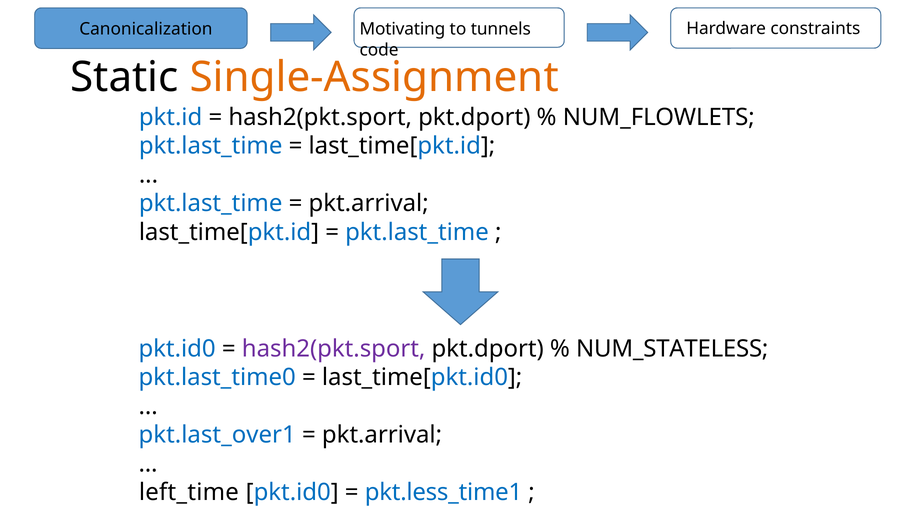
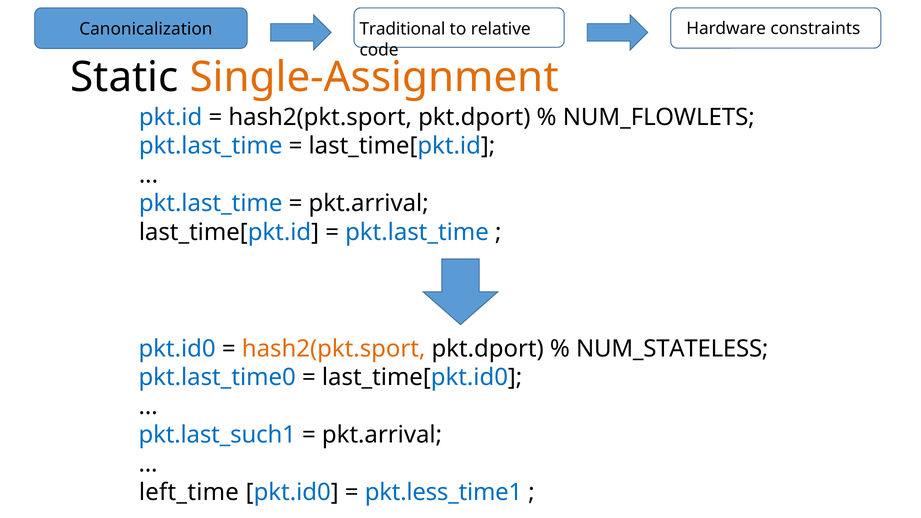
Motivating: Motivating -> Traditional (402, 29)
tunnels: tunnels -> relative (501, 29)
hash2(pkt.sport colour: purple -> orange (334, 349)
pkt.last_over1: pkt.last_over1 -> pkt.last_such1 (217, 435)
